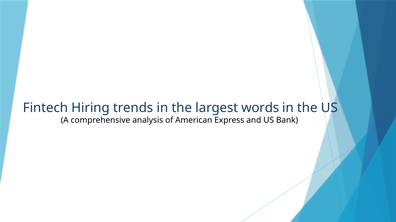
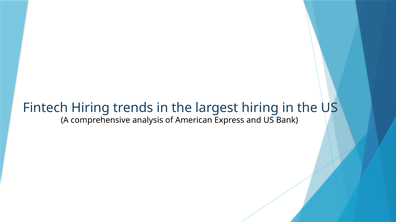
largest words: words -> hiring (260, 108)
